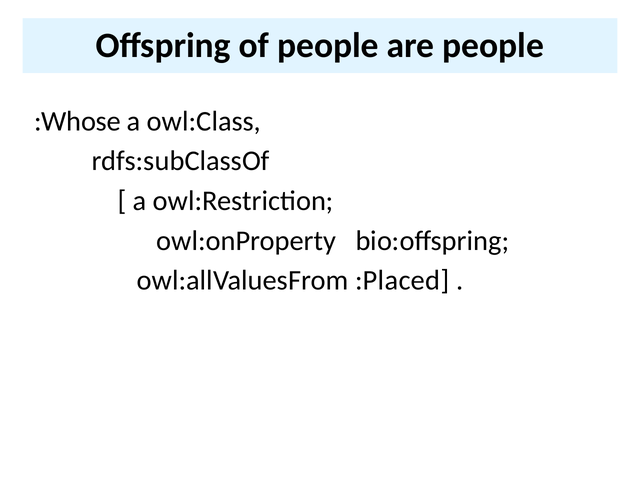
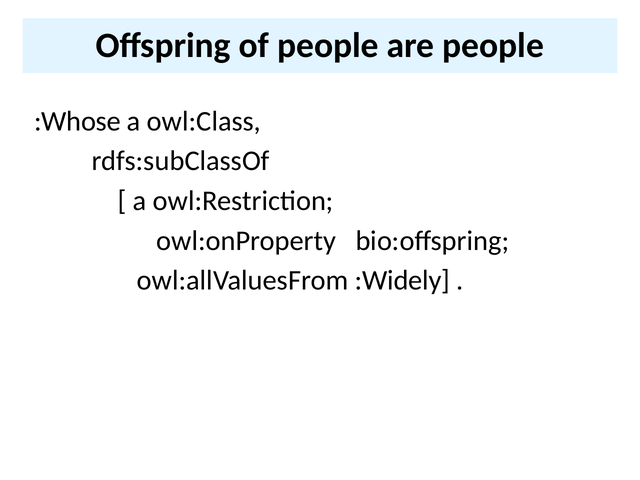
:Placed: :Placed -> :Widely (402, 281)
